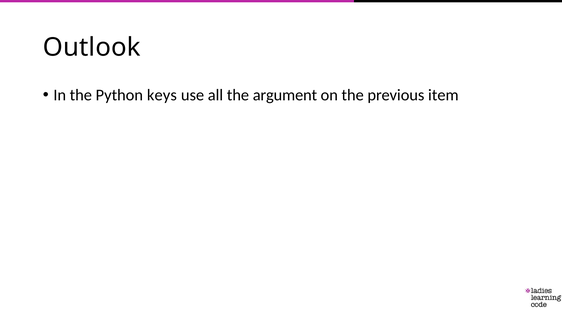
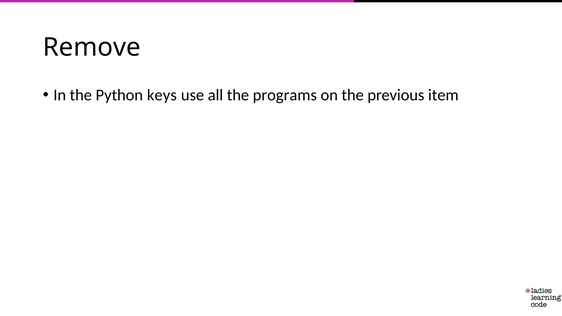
Outlook: Outlook -> Remove (92, 47)
argument: argument -> programs (285, 95)
